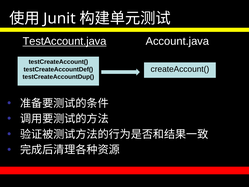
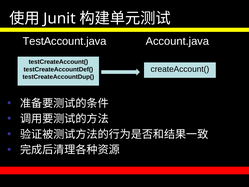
TestAccount.java underline: present -> none (65, 41)
